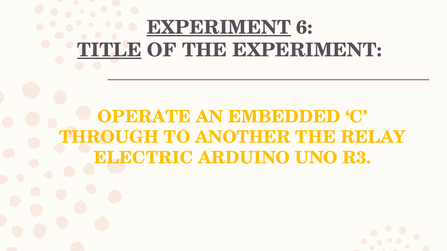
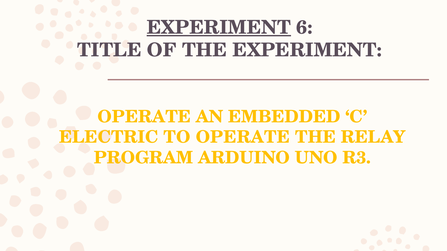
TITLE underline: present -> none (109, 50)
THROUGH: THROUGH -> ELECTRIC (109, 138)
TO ANOTHER: ANOTHER -> OPERATE (243, 138)
ELECTRIC: ELECTRIC -> PROGRAM (143, 158)
